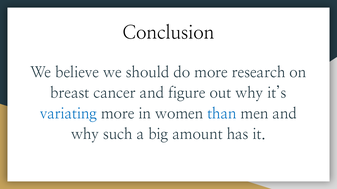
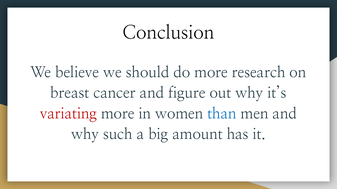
variating colour: blue -> red (68, 114)
